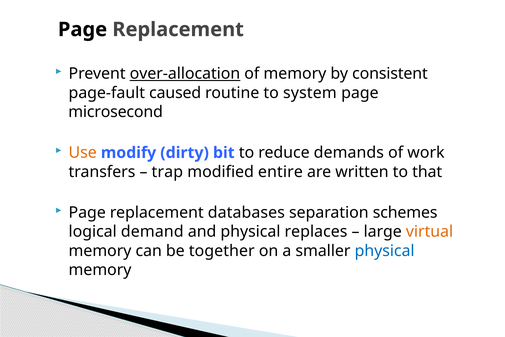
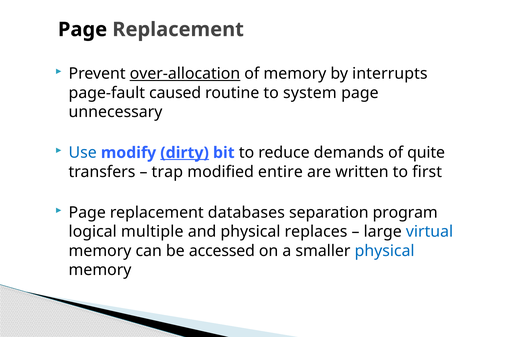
consistent: consistent -> interrupts (390, 74)
microsecond: microsecond -> unnecessary (115, 112)
Use colour: orange -> blue (83, 153)
dirty underline: none -> present (185, 153)
work: work -> quite (426, 153)
that: that -> first (427, 172)
schemes: schemes -> program (405, 212)
demand: demand -> multiple (152, 232)
virtual colour: orange -> blue (430, 232)
together: together -> accessed (222, 251)
